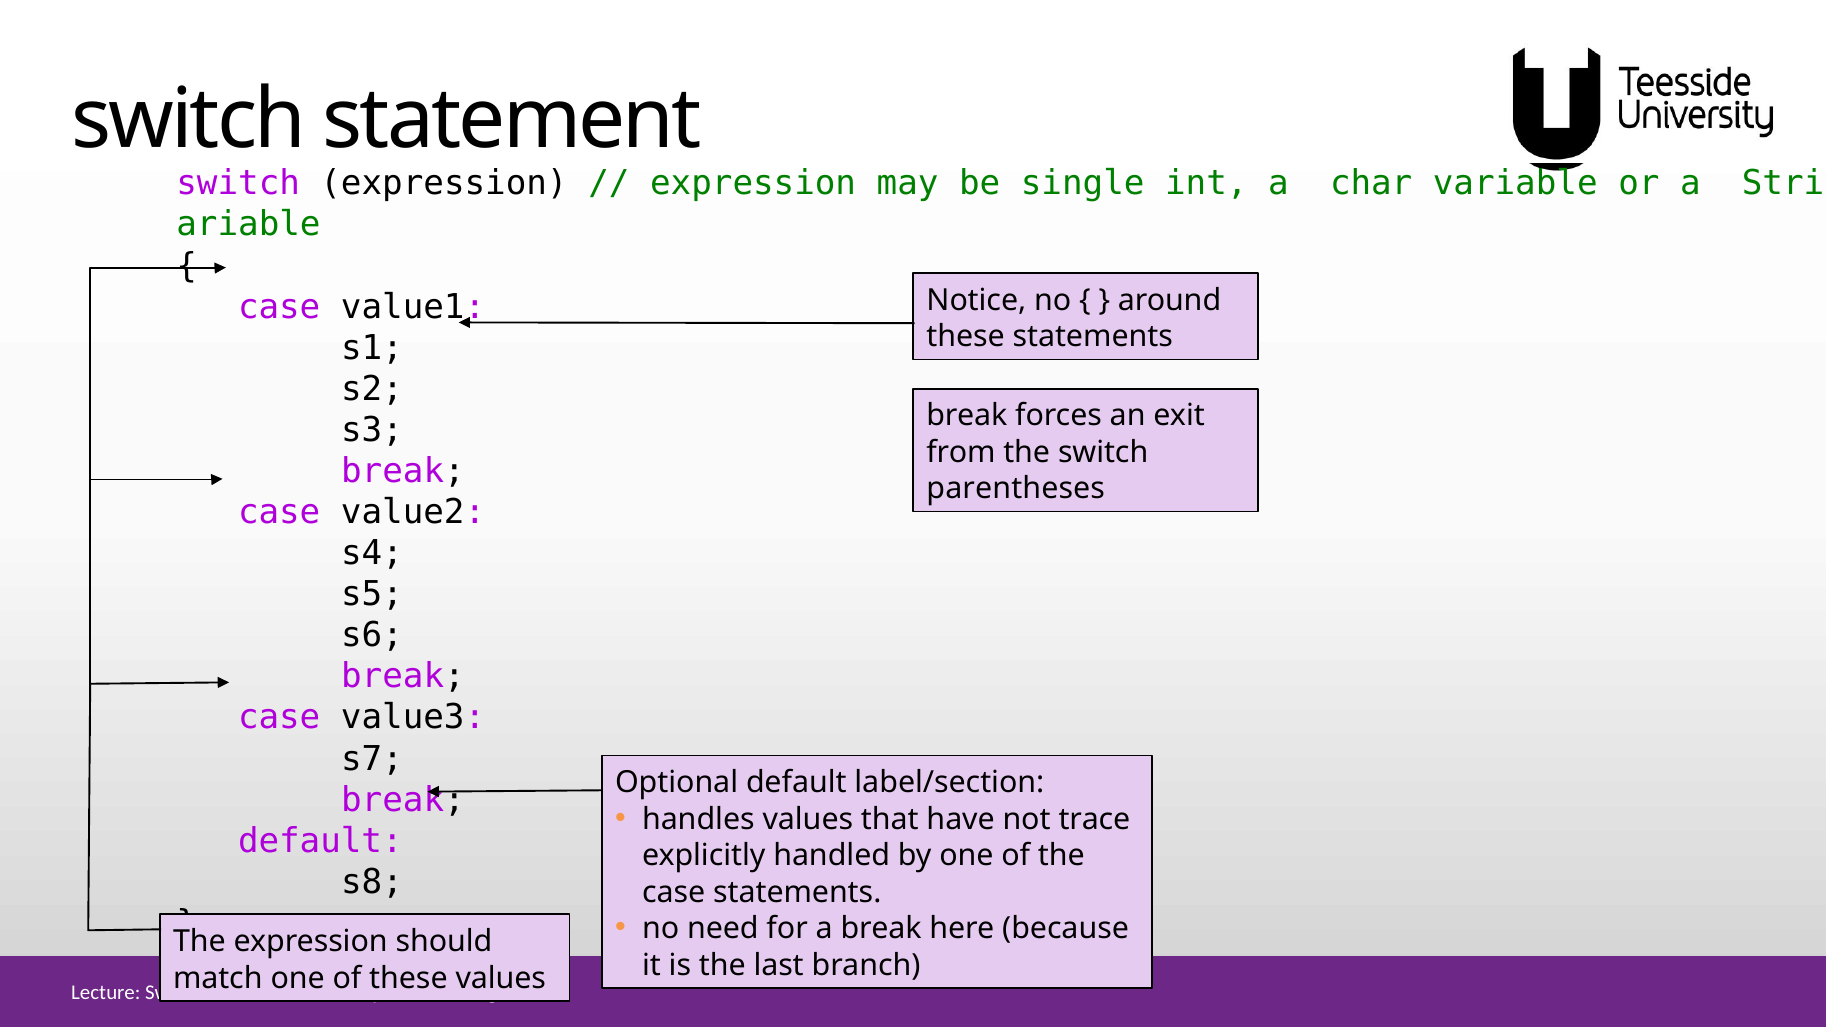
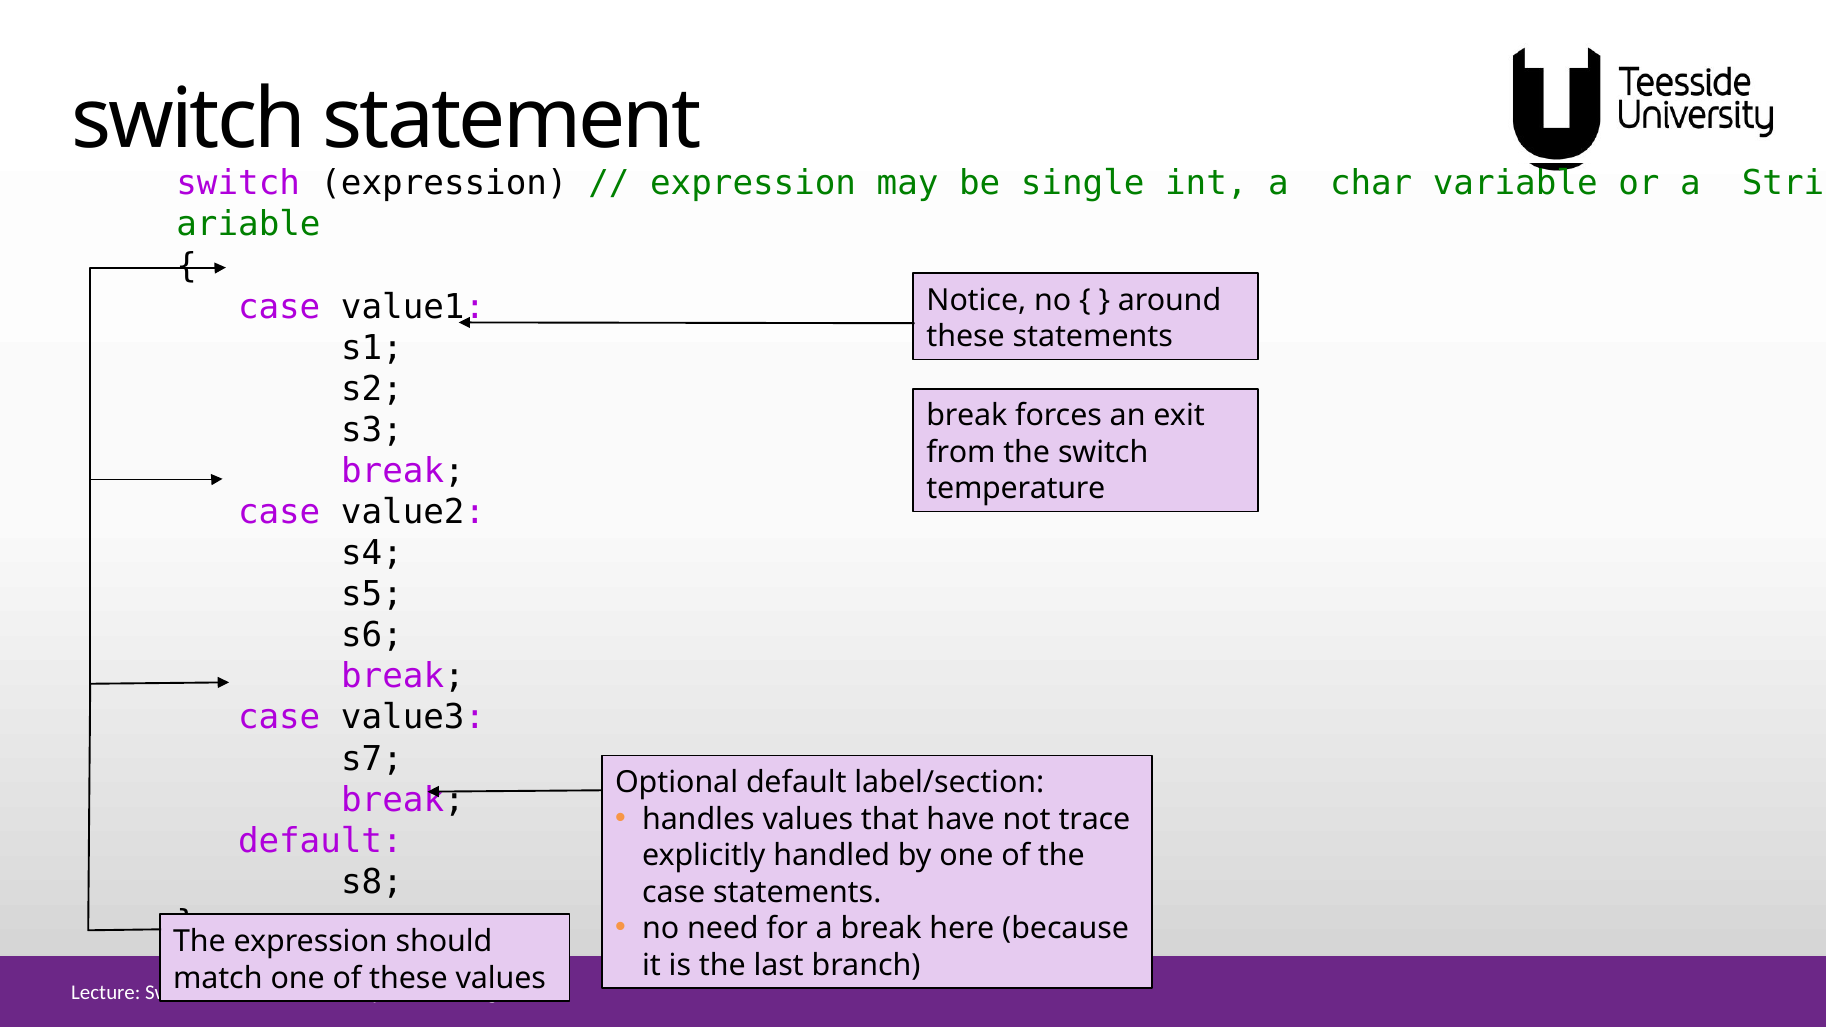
parentheses: parentheses -> temperature (1016, 489)
